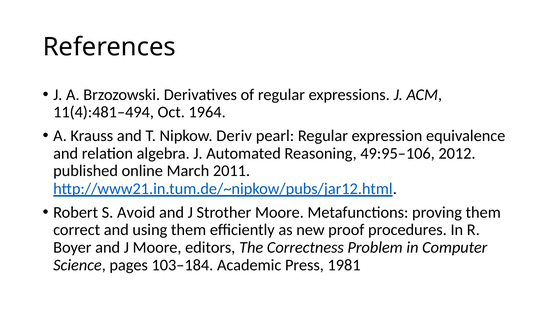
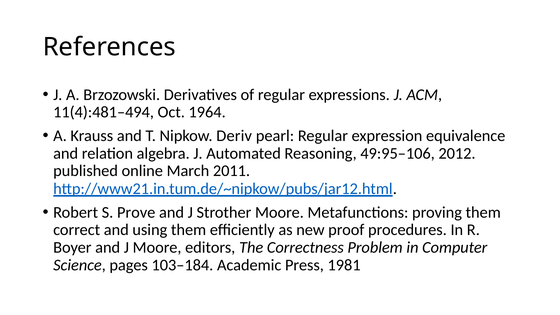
Avoid: Avoid -> Prove (136, 212)
